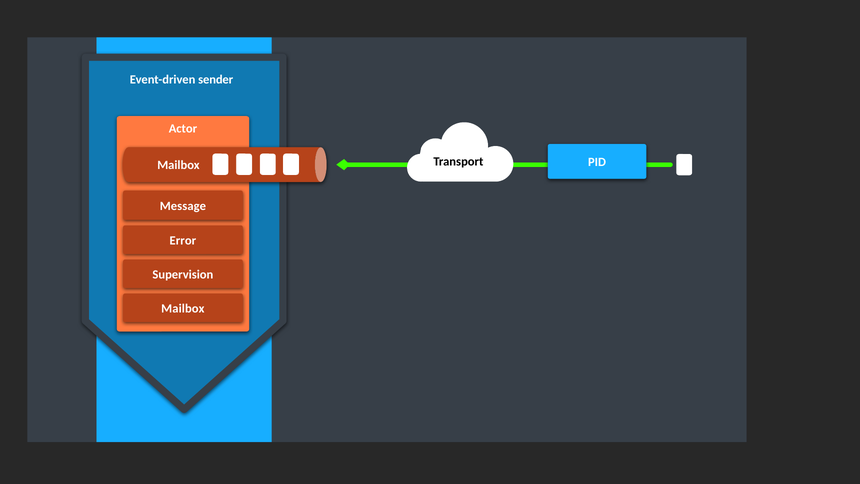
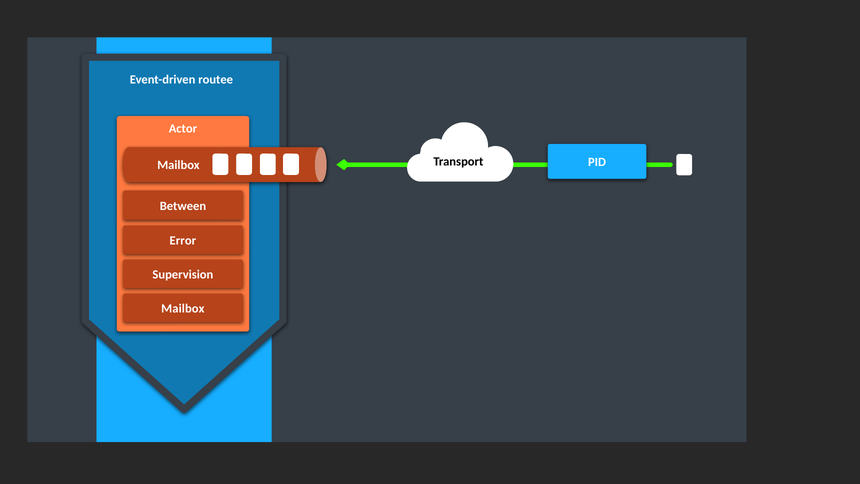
sender: sender -> routee (216, 80)
Message: Message -> Between (183, 206)
